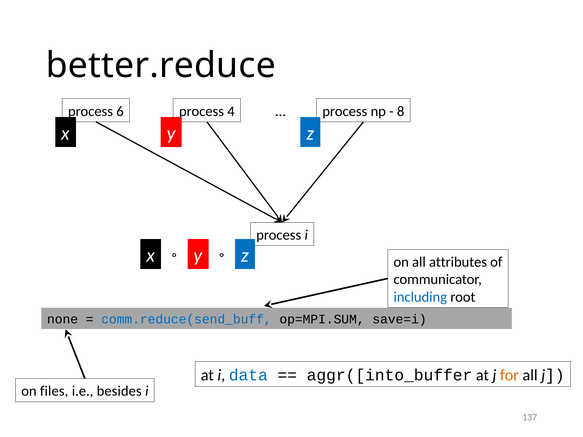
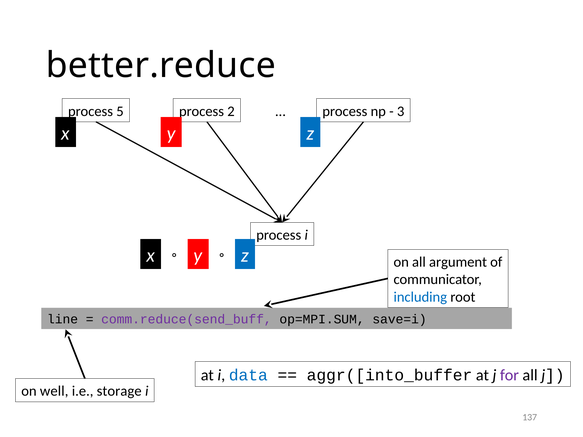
6: 6 -> 5 (120, 111)
4: 4 -> 2 (231, 111)
8: 8 -> 3 (401, 111)
attributes: attributes -> argument (458, 262)
none: none -> line (63, 319)
comm.reduce(send_buff colour: blue -> purple (186, 319)
for colour: orange -> purple (509, 375)
files: files -> well (54, 391)
besides: besides -> storage (119, 391)
